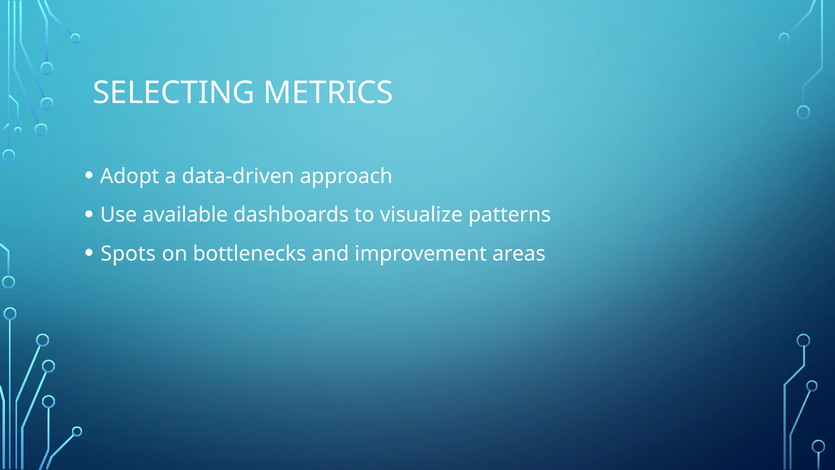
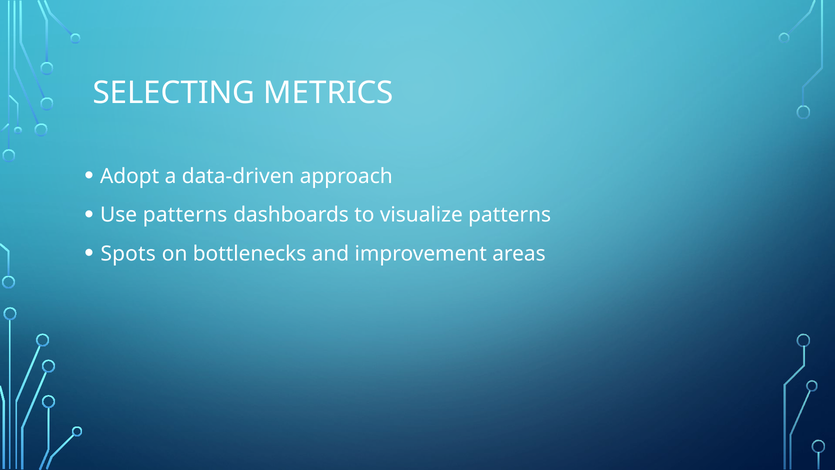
Use available: available -> patterns (185, 215)
